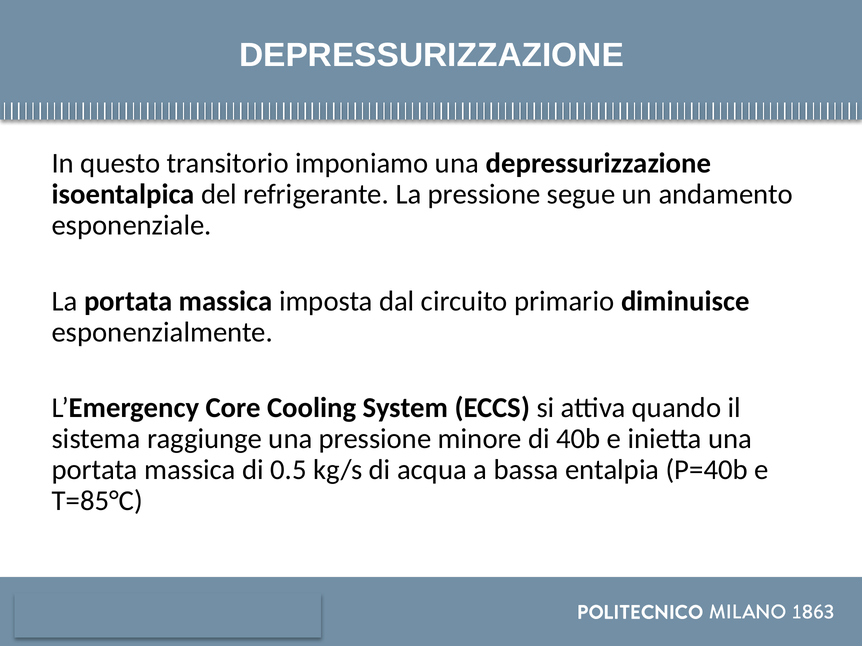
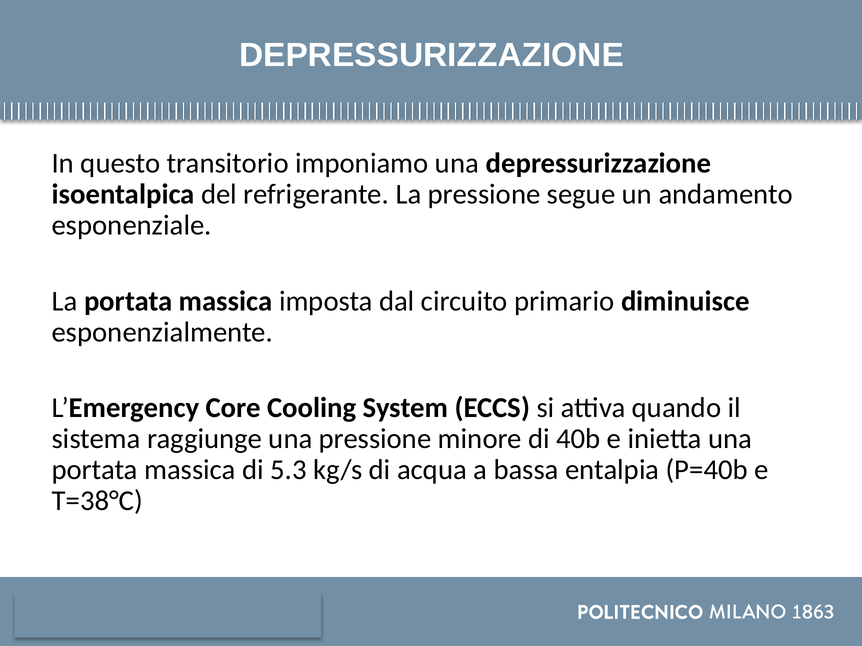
0.5: 0.5 -> 5.3 (288, 470)
T=85°C: T=85°C -> T=38°C (97, 501)
